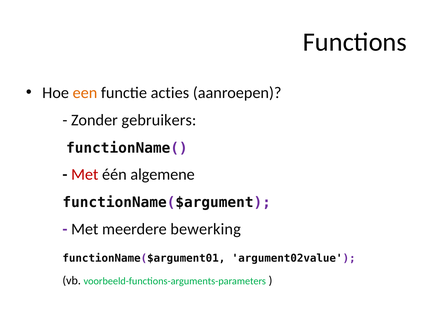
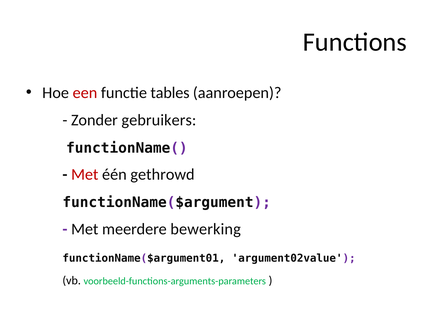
een colour: orange -> red (85, 93)
acties: acties -> tables (170, 93)
algemene: algemene -> gethrowd (162, 174)
